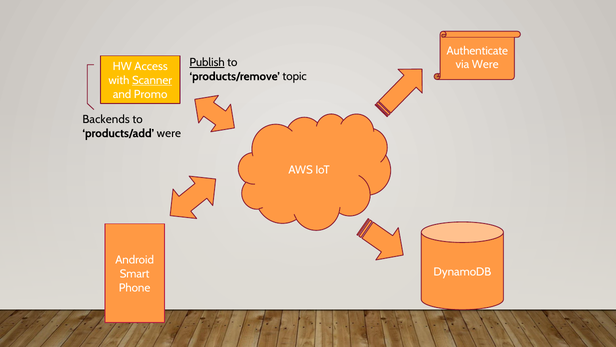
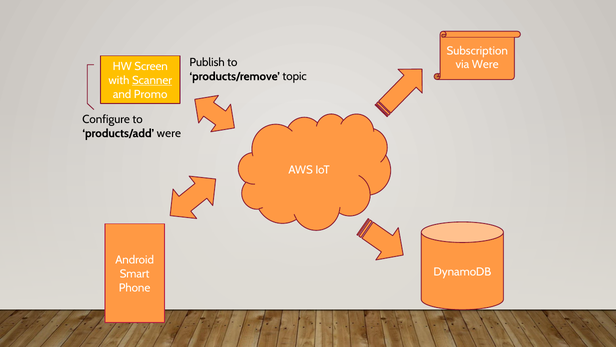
Authenticate: Authenticate -> Subscription (477, 51)
Publish underline: present -> none (207, 62)
Access: Access -> Screen (151, 66)
Backends: Backends -> Configure (106, 119)
